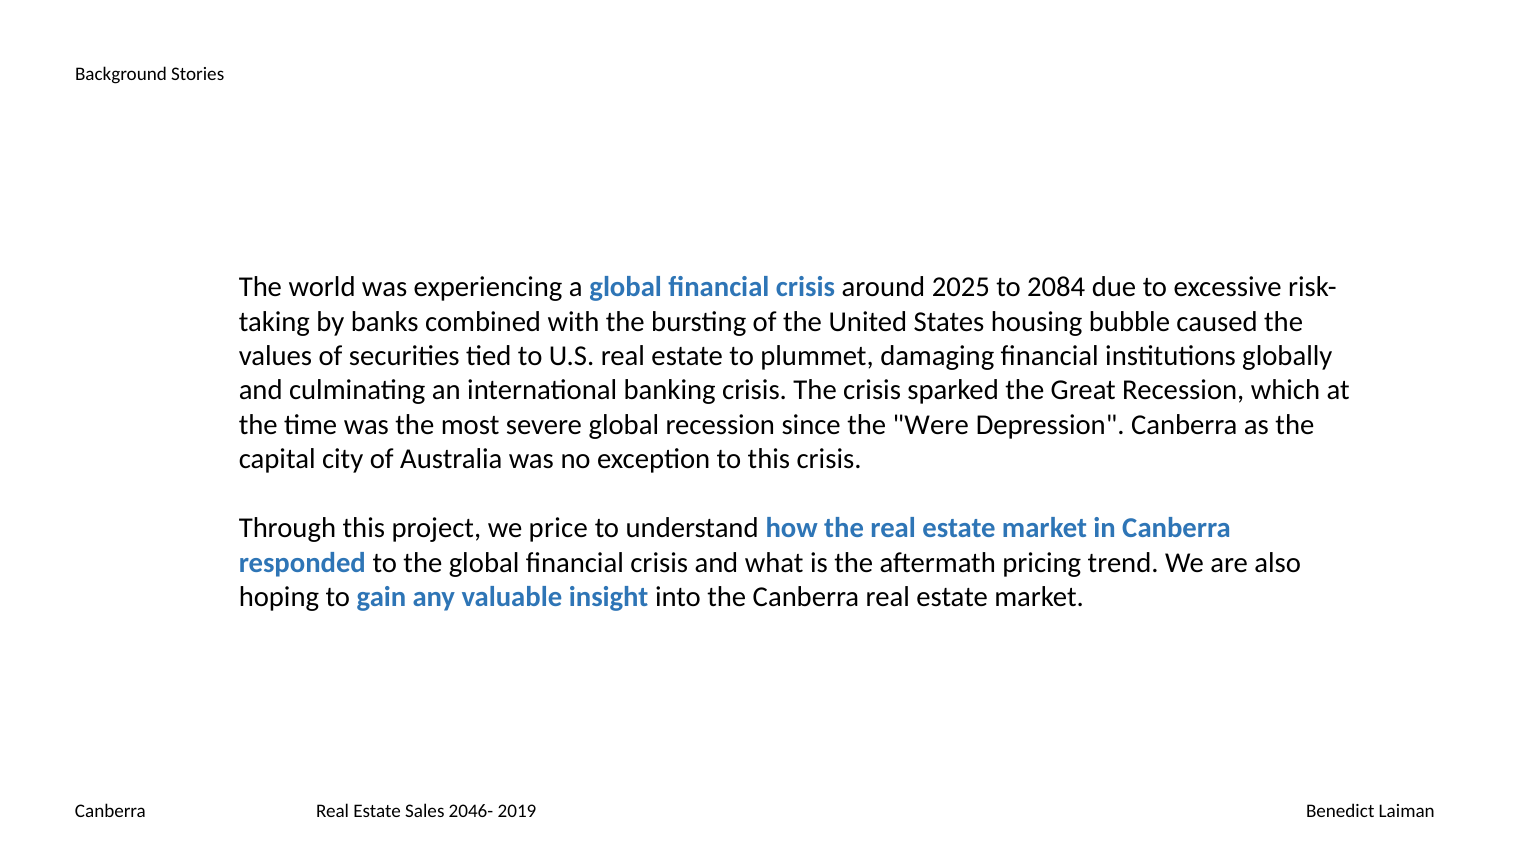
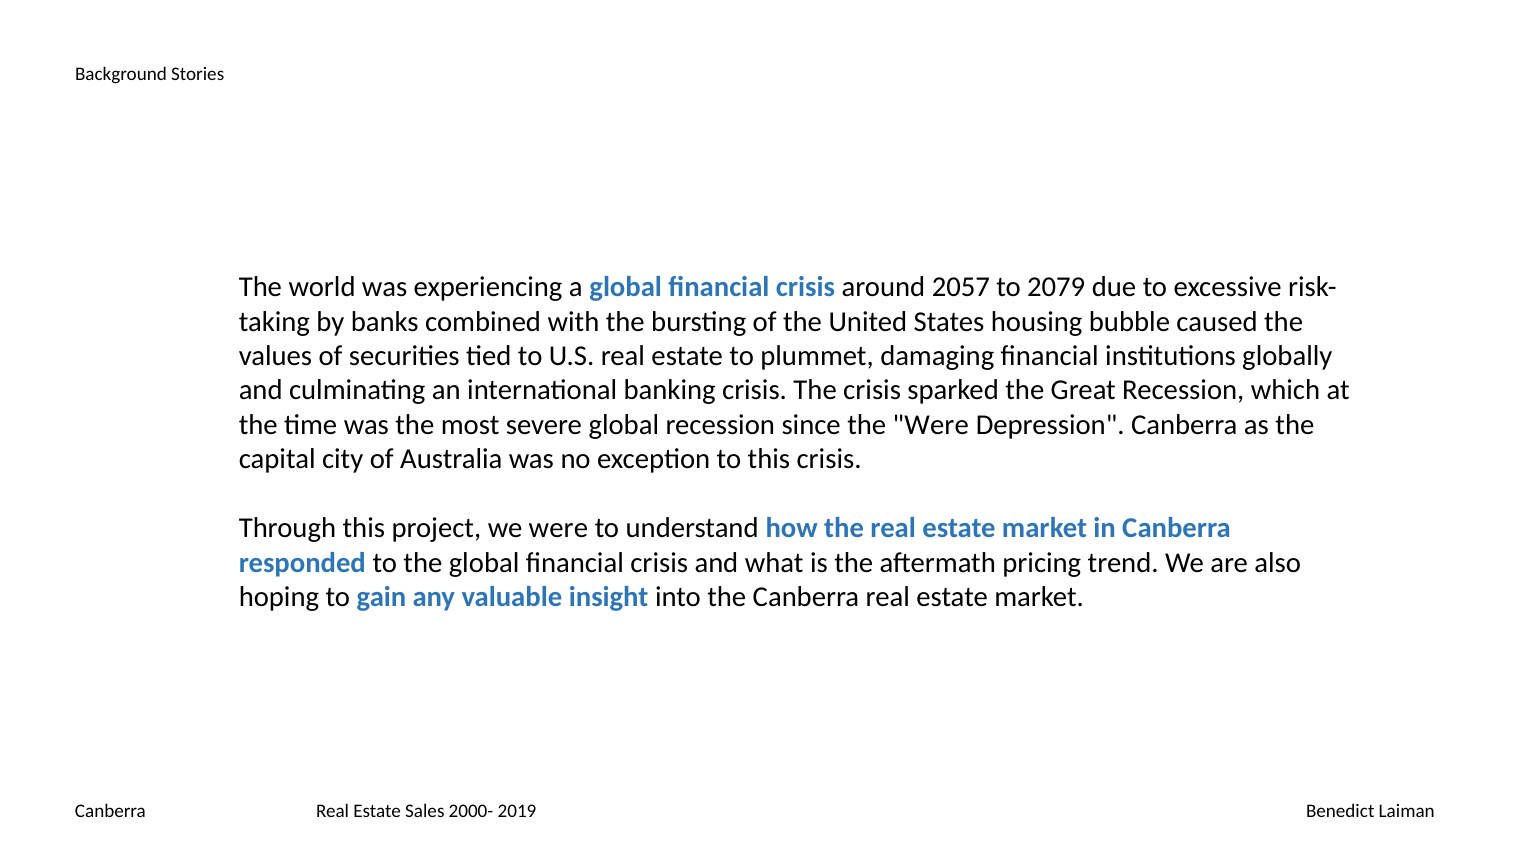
2025: 2025 -> 2057 (961, 287)
2084: 2084 -> 2079 (1056, 287)
we price: price -> were (558, 528)
2046-: 2046- -> 2000- (471, 812)
